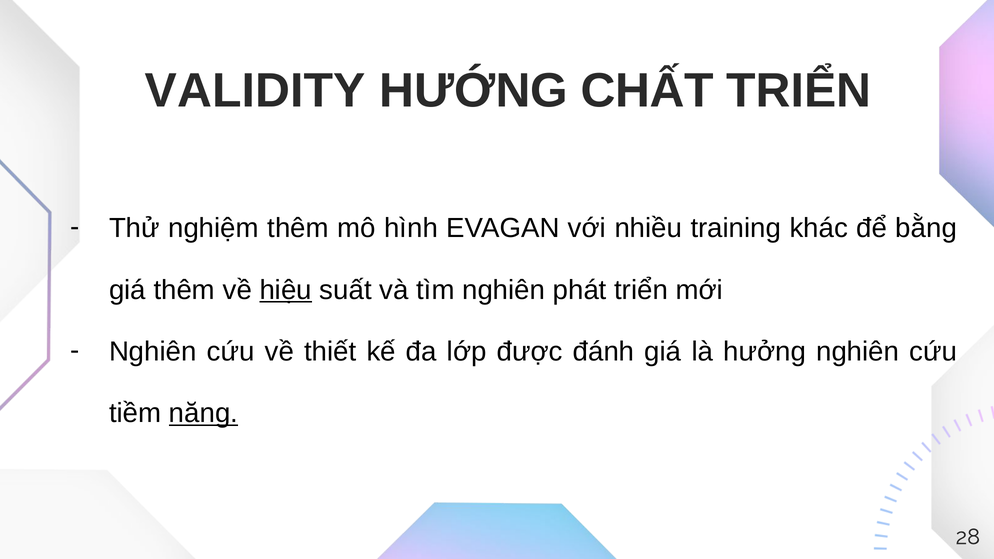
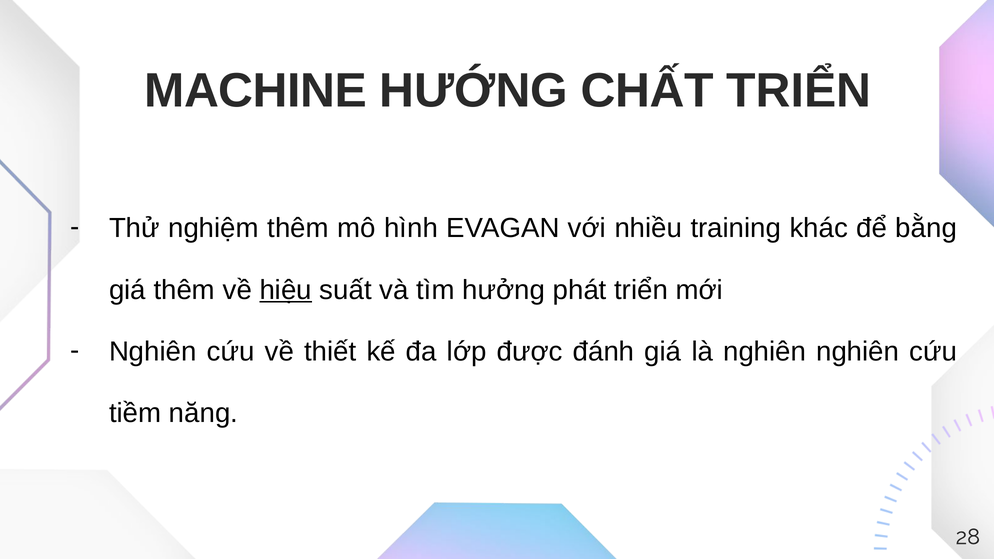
VALIDITY: VALIDITY -> MACHINE (256, 91)
tìm nghiên: nghiên -> hưởng (504, 290)
là hưởng: hưởng -> nghiên (765, 352)
năng underline: present -> none (203, 413)
